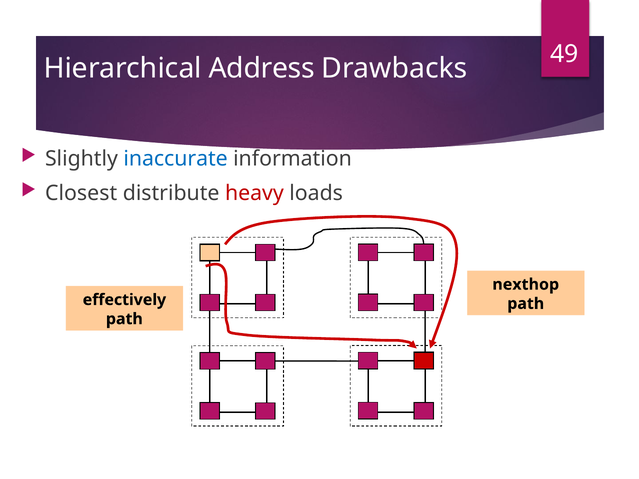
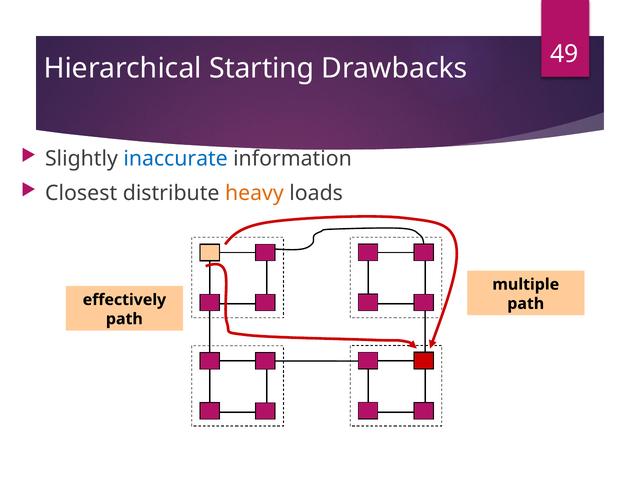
Address: Address -> Starting (262, 69)
heavy colour: red -> orange (254, 193)
nexthop: nexthop -> multiple (526, 285)
